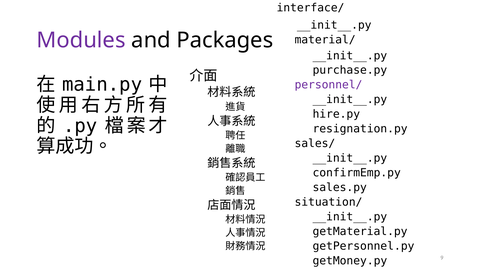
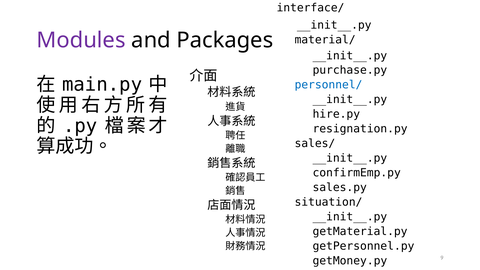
personnel/ colour: purple -> blue (328, 85)
